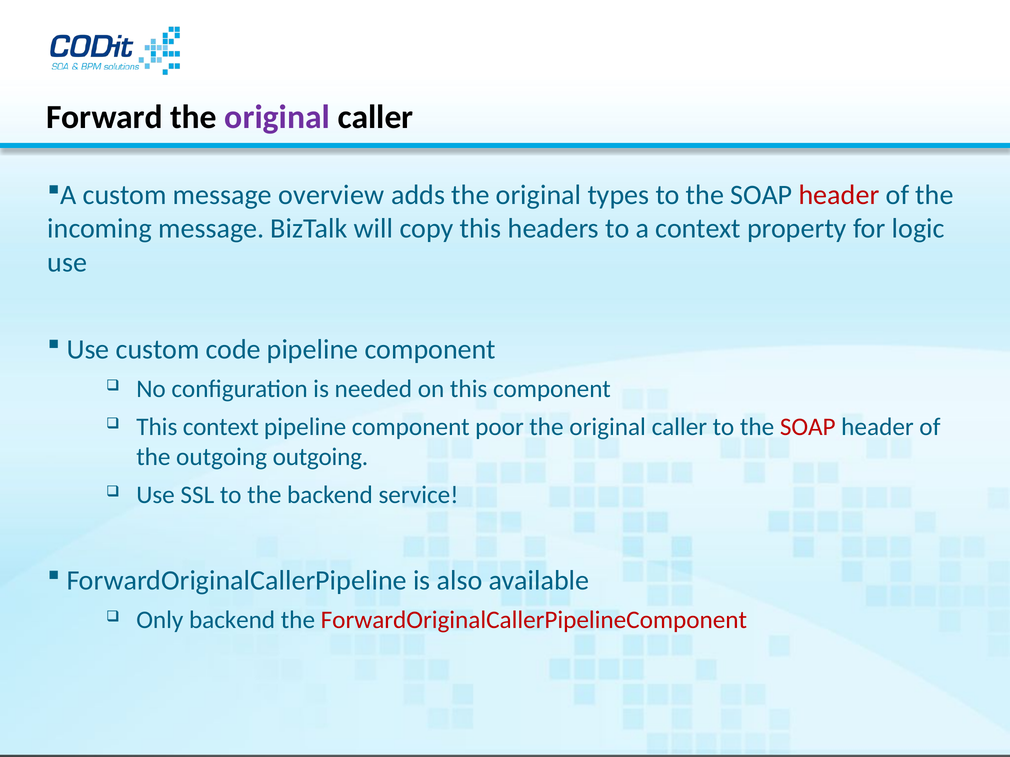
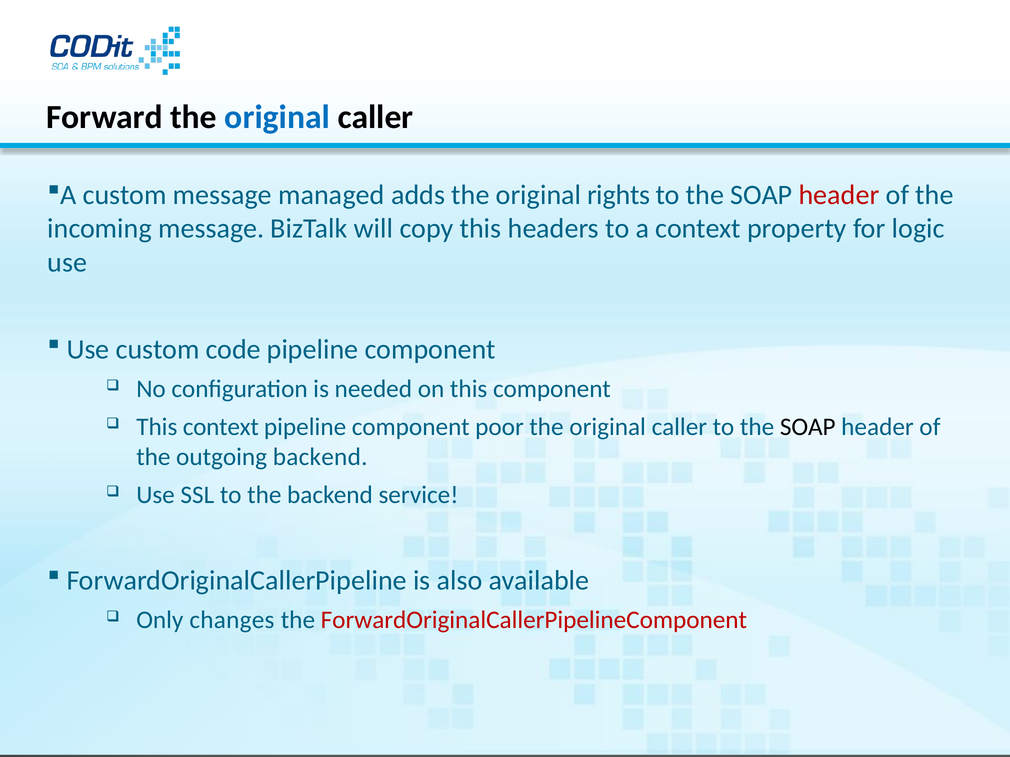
original colour: purple -> blue (277, 117)
overview: overview -> managed (331, 195)
types: types -> rights (619, 195)
SOAP colour: red -> black (808, 427)
outgoing outgoing: outgoing -> backend (320, 457)
Only backend: backend -> changes (232, 620)
